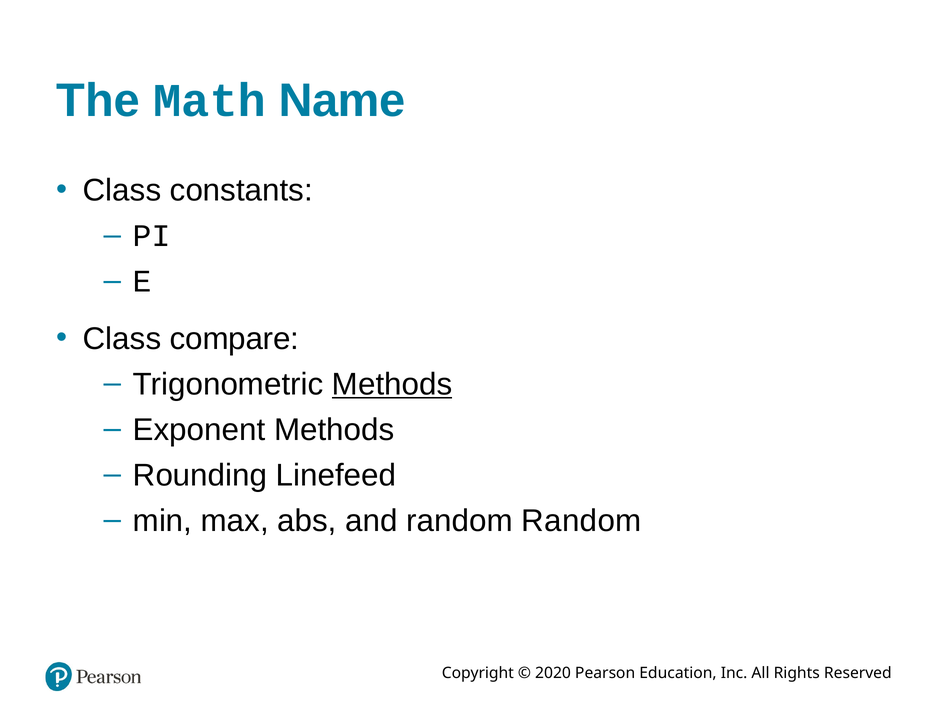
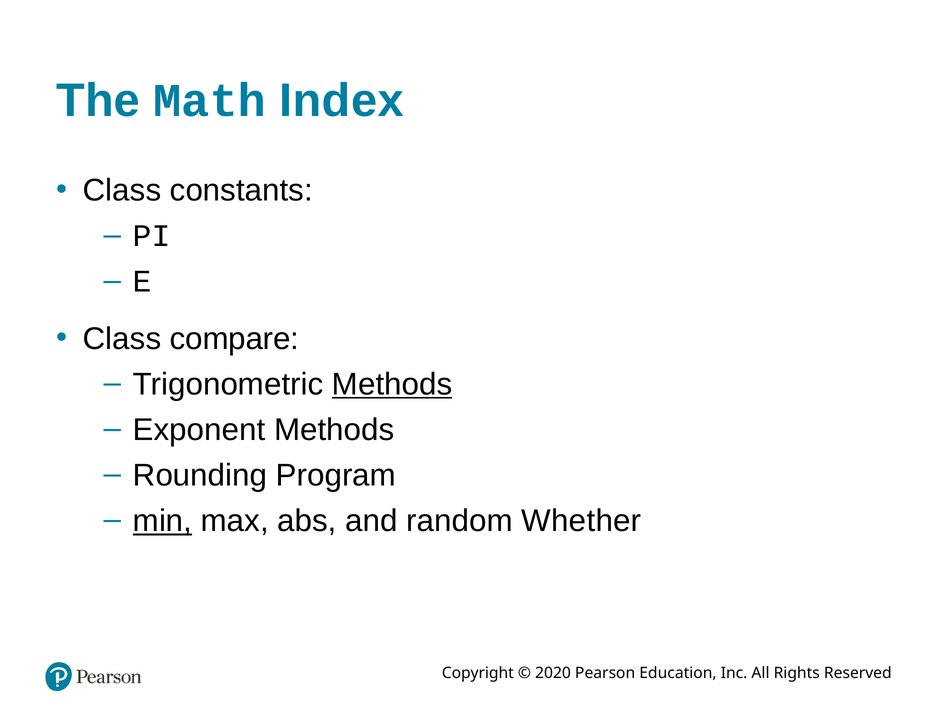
Name: Name -> Index (341, 101)
Linefeed: Linefeed -> Program (336, 475)
min underline: none -> present (163, 521)
random Random: Random -> Whether (581, 521)
